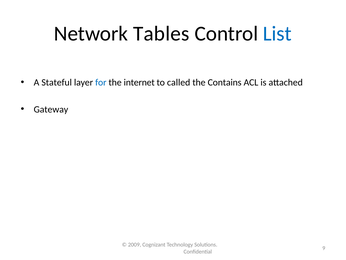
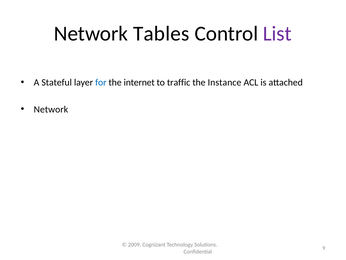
List colour: blue -> purple (277, 33)
called: called -> traffic (179, 82)
Contains: Contains -> Instance (225, 82)
Gateway: Gateway -> Network (51, 109)
